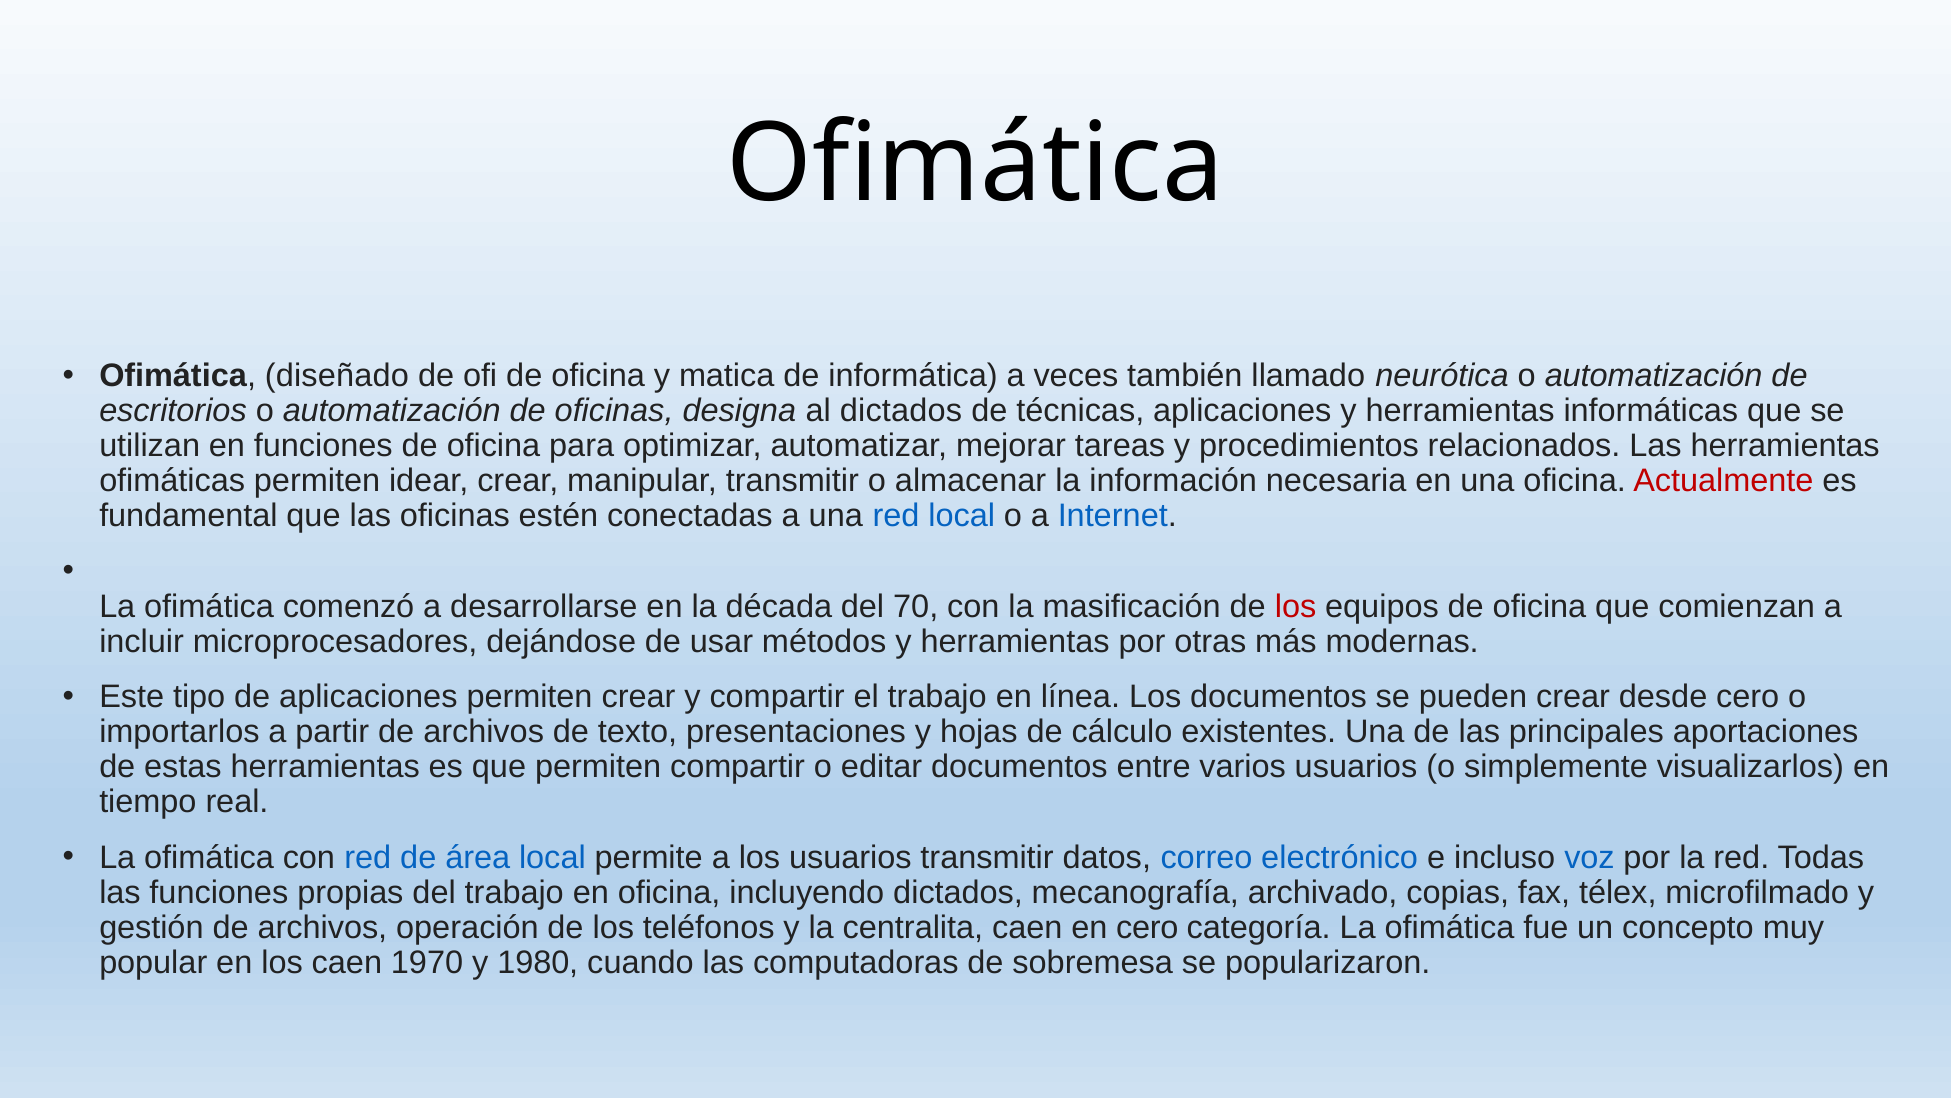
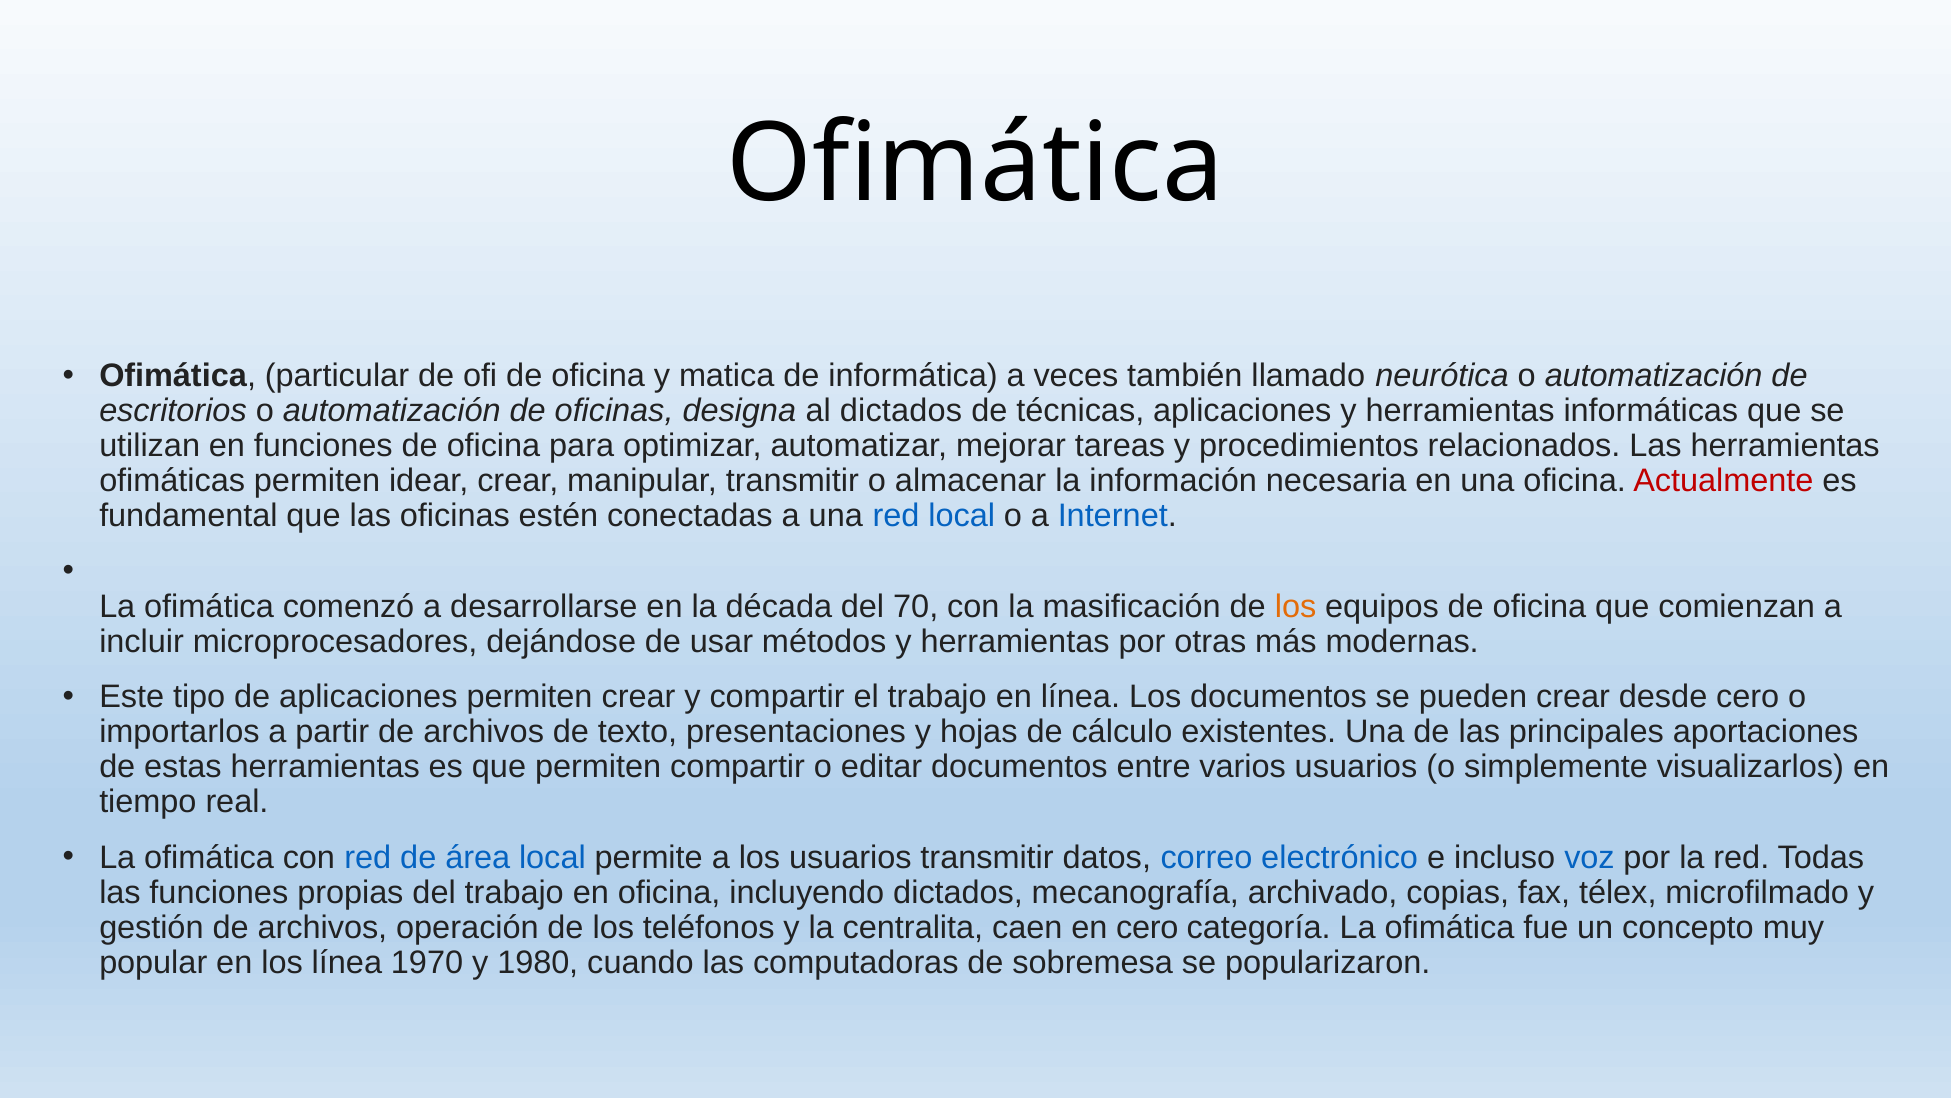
diseñado: diseñado -> particular (337, 376)
los colour: red -> orange (1296, 606)
los caen: caen -> línea (347, 962)
